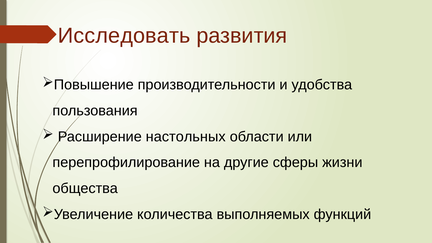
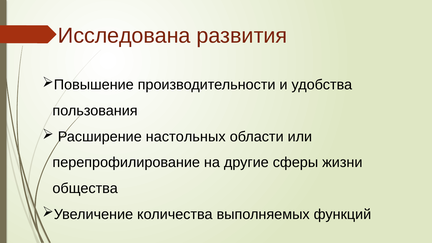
Исследовать: Исследовать -> Исследована (124, 36)
